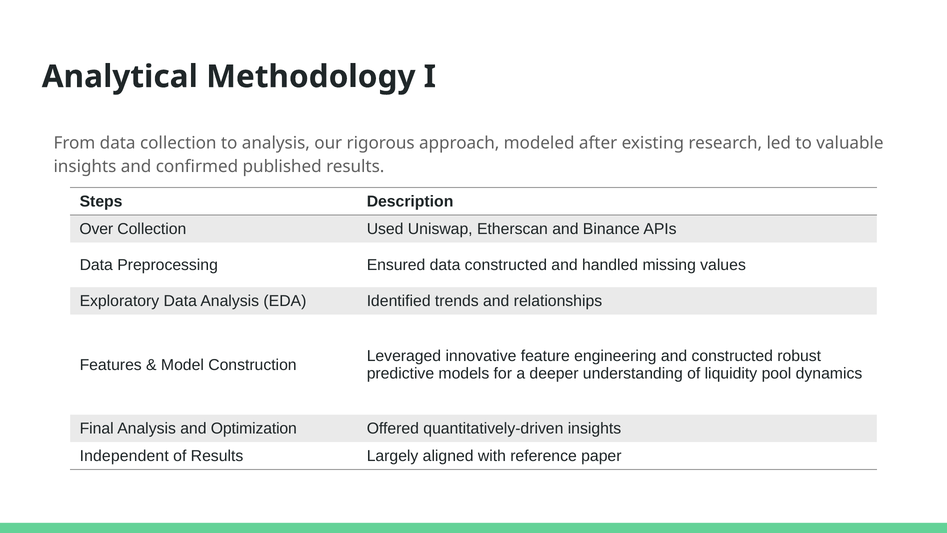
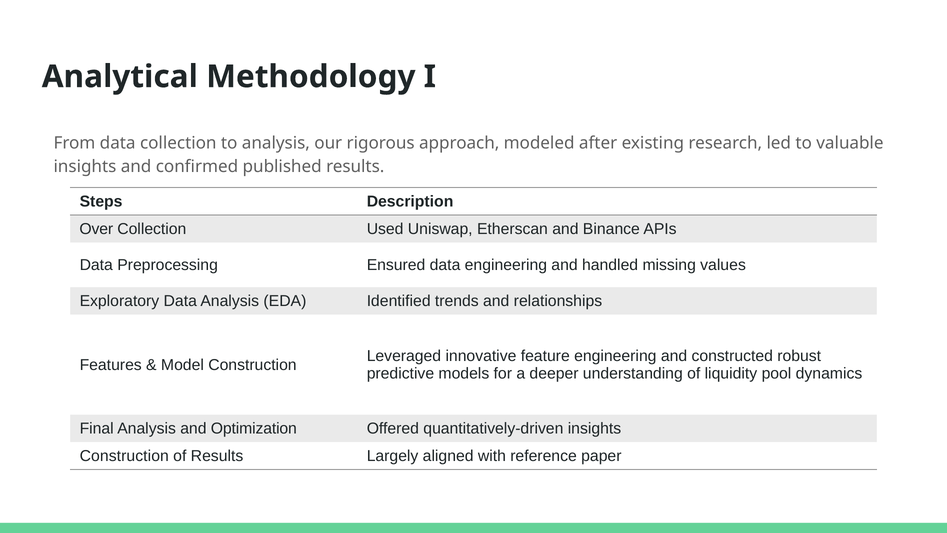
data constructed: constructed -> engineering (506, 265)
Independent: Independent -> Construction (124, 456)
